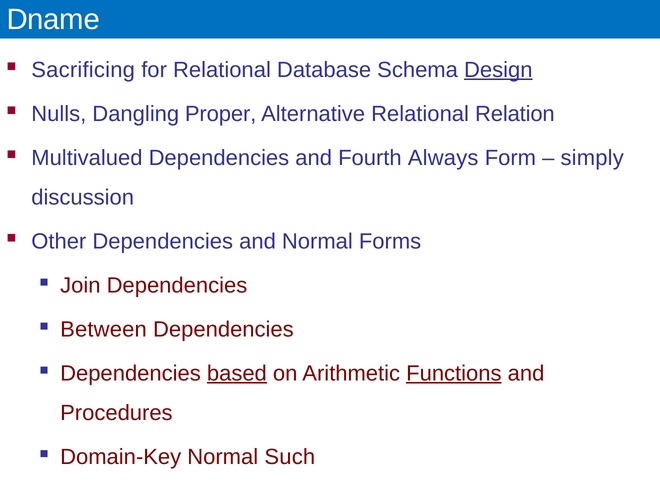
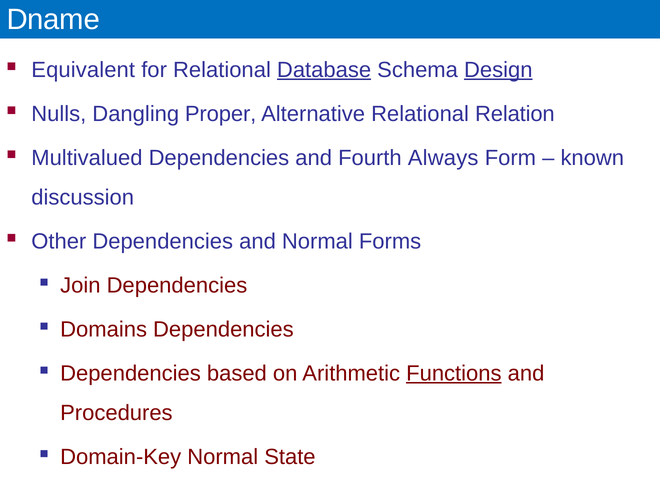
Sacrificing: Sacrificing -> Equivalent (83, 70)
Database underline: none -> present (324, 70)
simply: simply -> known (592, 158)
Between: Between -> Domains (104, 329)
based underline: present -> none (237, 373)
Such: Such -> State (290, 457)
